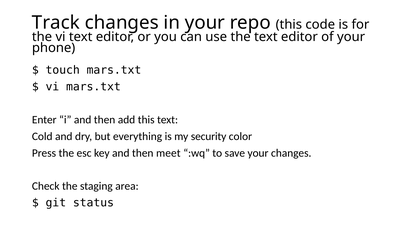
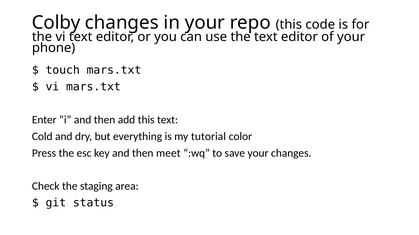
Track: Track -> Colby (56, 23)
security: security -> tutorial (209, 137)
